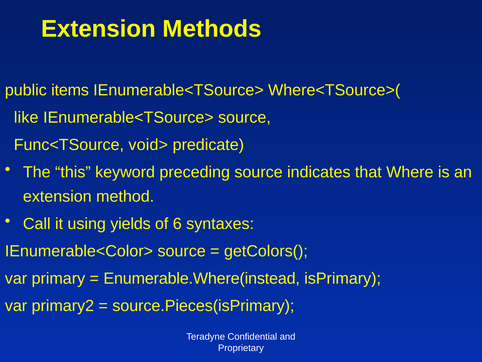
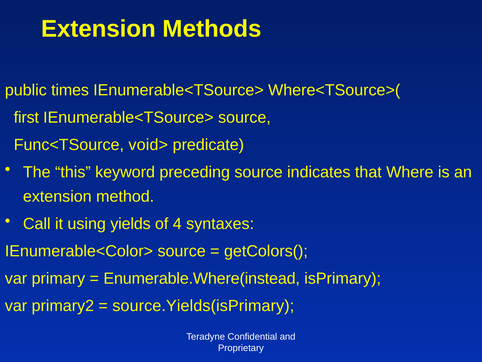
items: items -> times (70, 90)
like: like -> first (26, 117)
6: 6 -> 4 (177, 223)
source.Pieces(isPrimary: source.Pieces(isPrimary -> source.Yields(isPrimary (203, 305)
